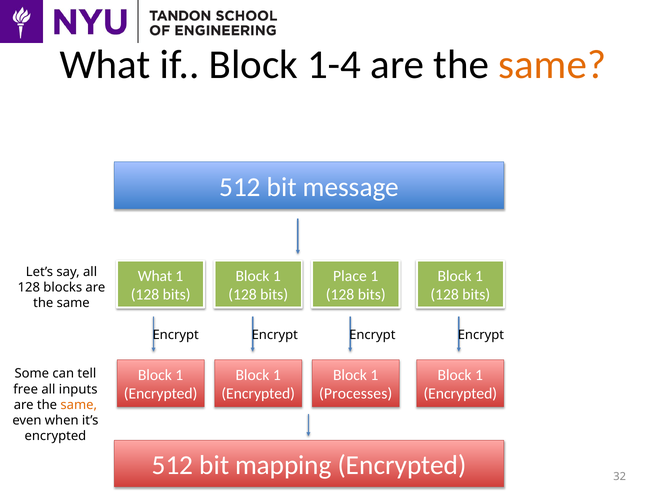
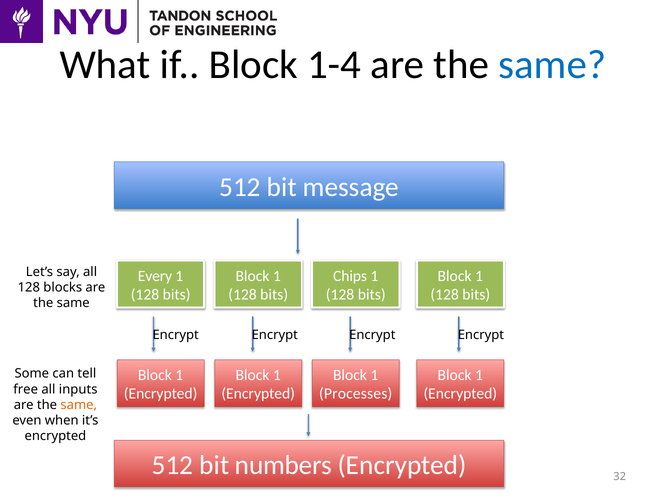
same colour: orange -> blue (552, 64)
What: What -> Every (155, 276)
Place: Place -> Chips (350, 276)
mapping: mapping -> numbers (283, 465)
